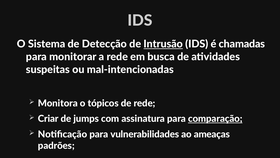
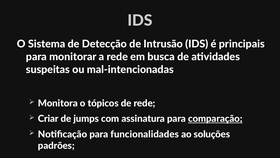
Intrusão underline: present -> none (163, 44)
chamadas: chamadas -> principais (242, 44)
vulnerabilidades: vulnerabilidades -> funcionalidades (145, 134)
ameaças: ameaças -> soluções (212, 134)
